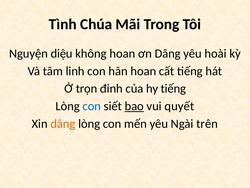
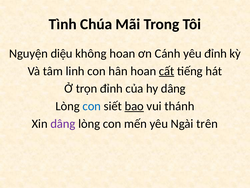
ơn Dâng: Dâng -> Cánh (168, 53)
yêu hoài: hoài -> đỉnh (216, 53)
cất underline: none -> present (167, 71)
hy tiếng: tiếng -> dâng (173, 88)
quyết: quyết -> thánh (179, 106)
dâng colour: orange -> purple (63, 123)
